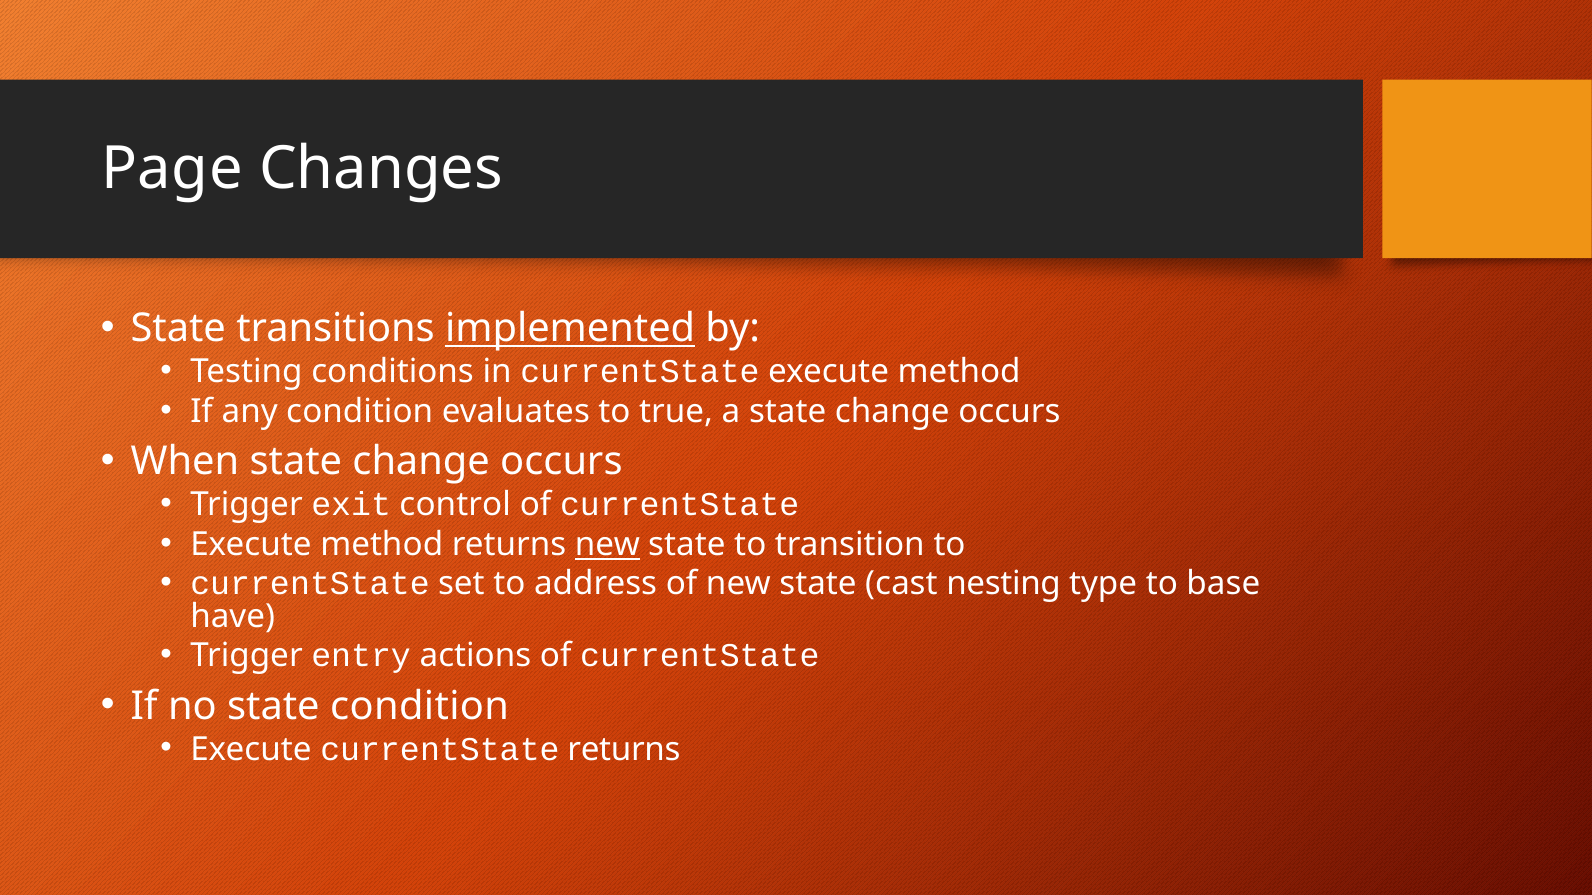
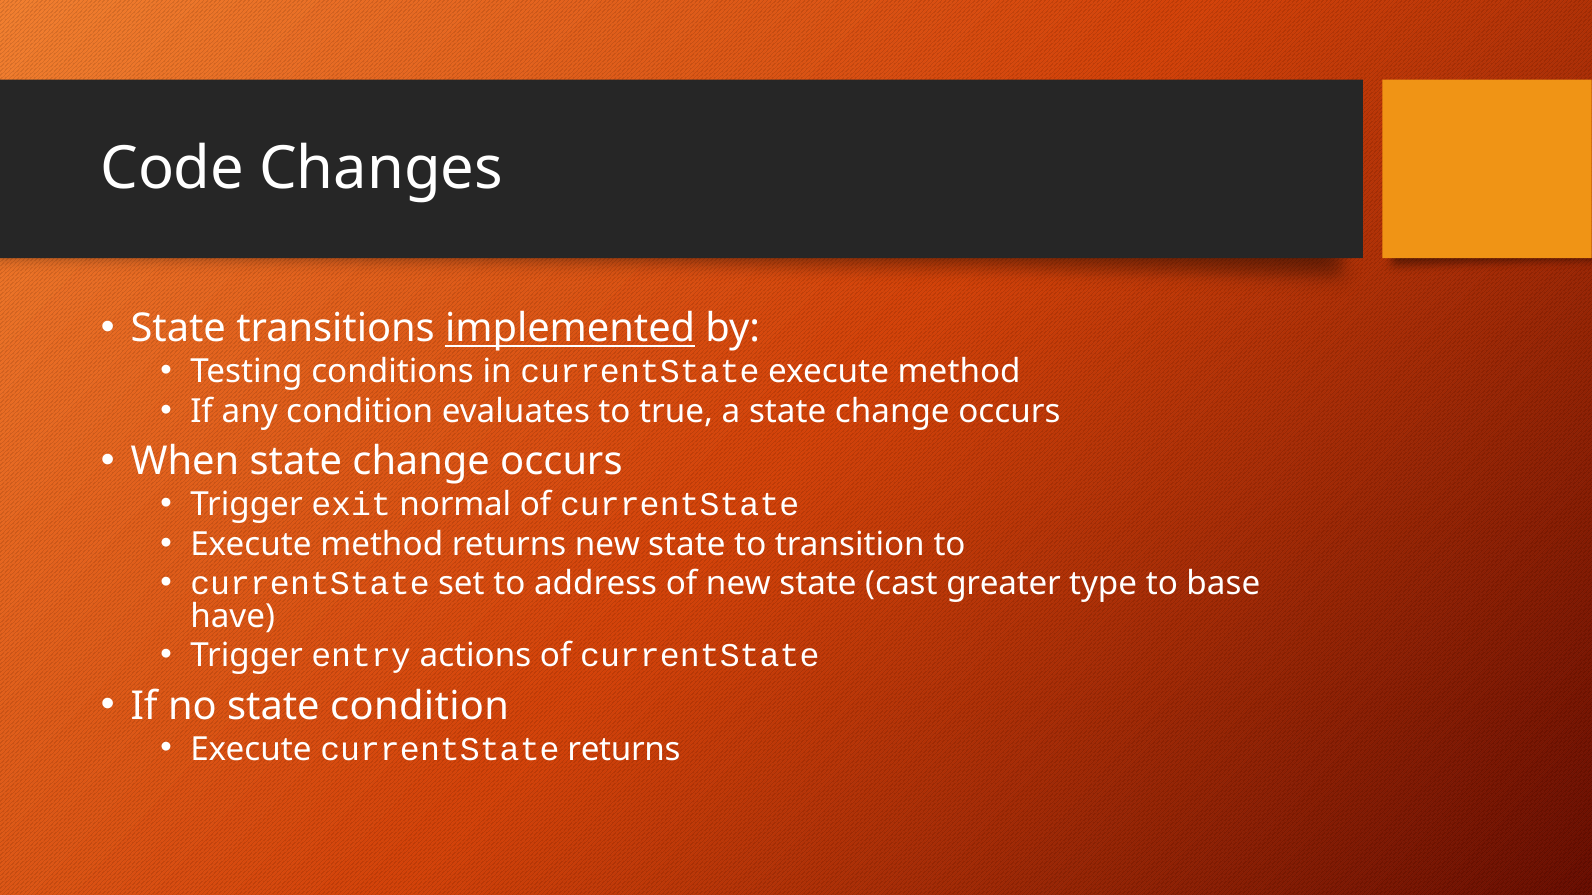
Page: Page -> Code (172, 169)
control: control -> normal (455, 505)
new underline: present -> none (607, 545)
nesting: nesting -> greater (1004, 584)
